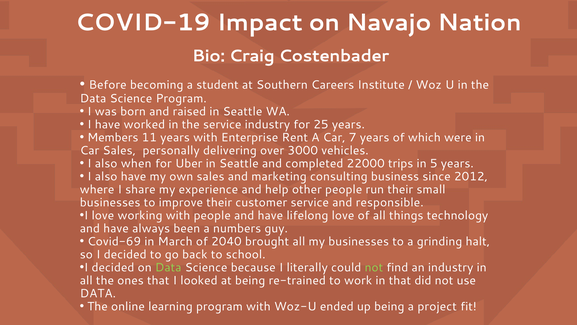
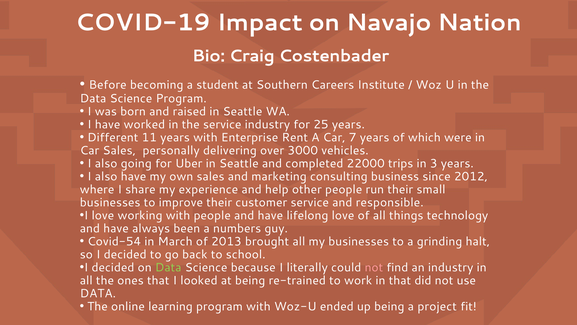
Members: Members -> Different (113, 137)
when: when -> going (136, 163)
5: 5 -> 3 (434, 163)
Covid-69: Covid-69 -> Covid-54 (114, 241)
2040: 2040 -> 2013 (226, 241)
not colour: light green -> pink (374, 267)
